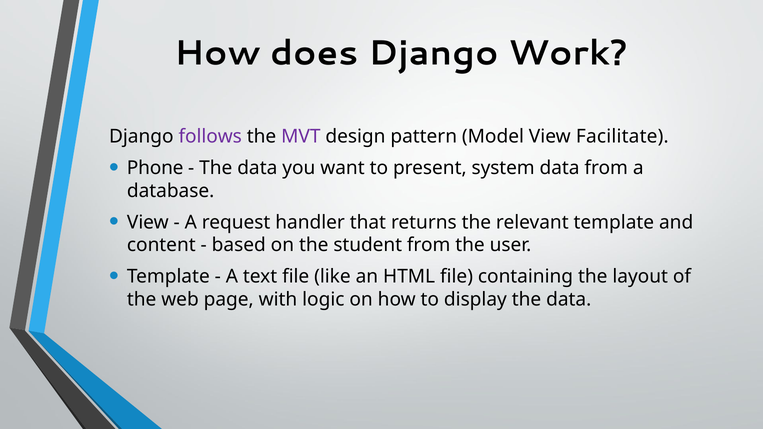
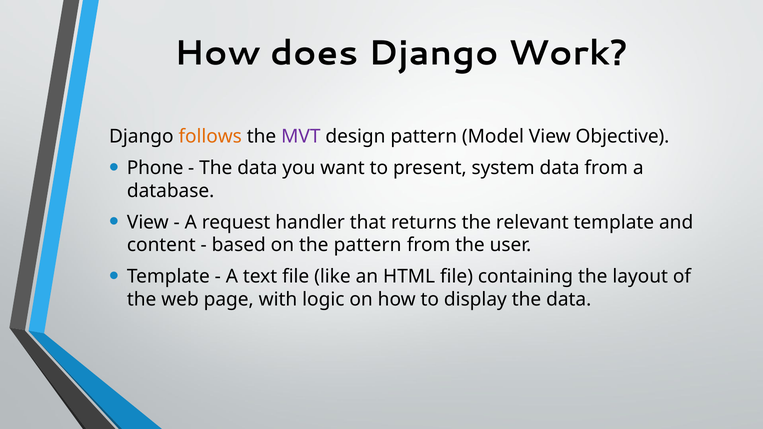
follows colour: purple -> orange (210, 136)
Facilitate: Facilitate -> Objective (622, 136)
the student: student -> pattern (368, 245)
